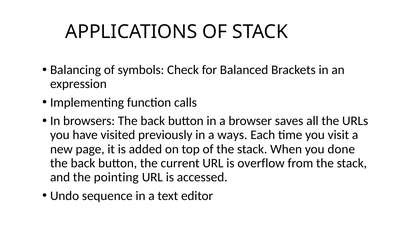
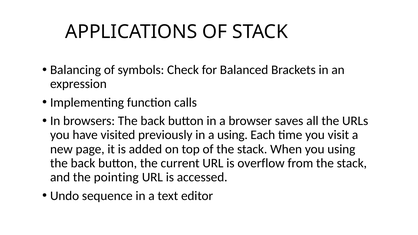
a ways: ways -> using (232, 135)
you done: done -> using (341, 149)
